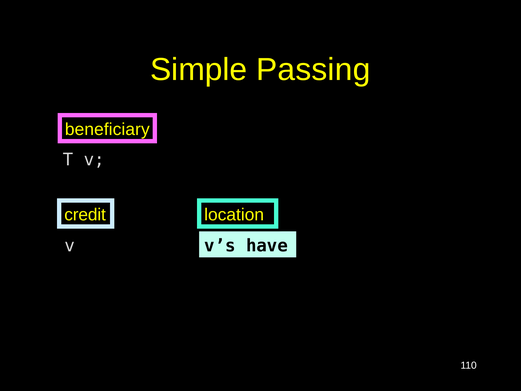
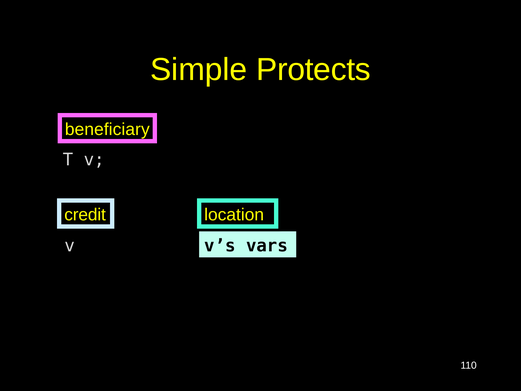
Passing: Passing -> Protects (313, 70)
have: have -> vars (267, 245)
